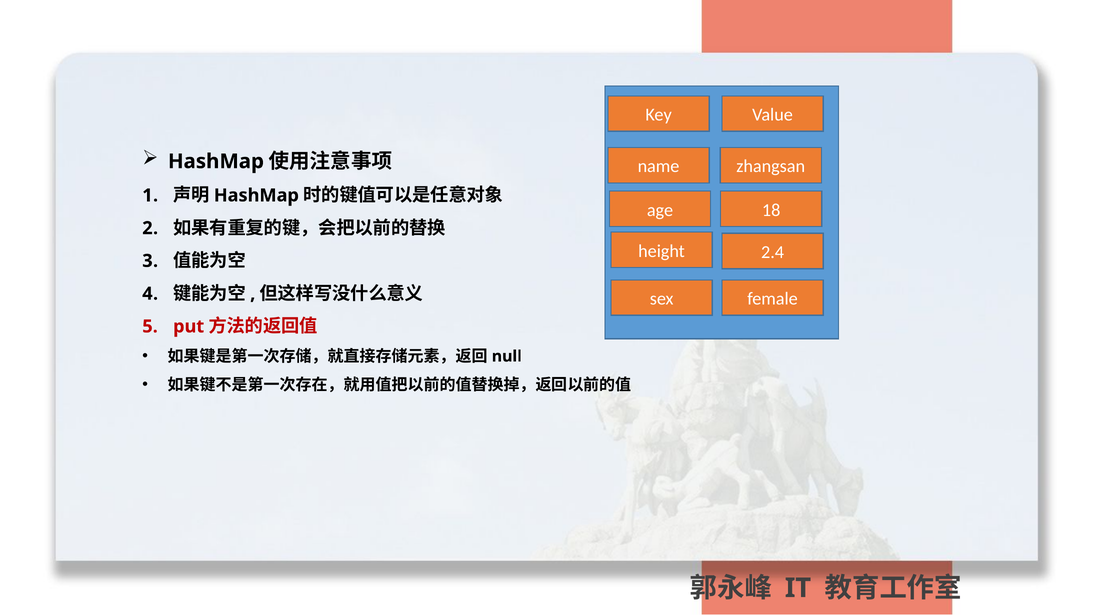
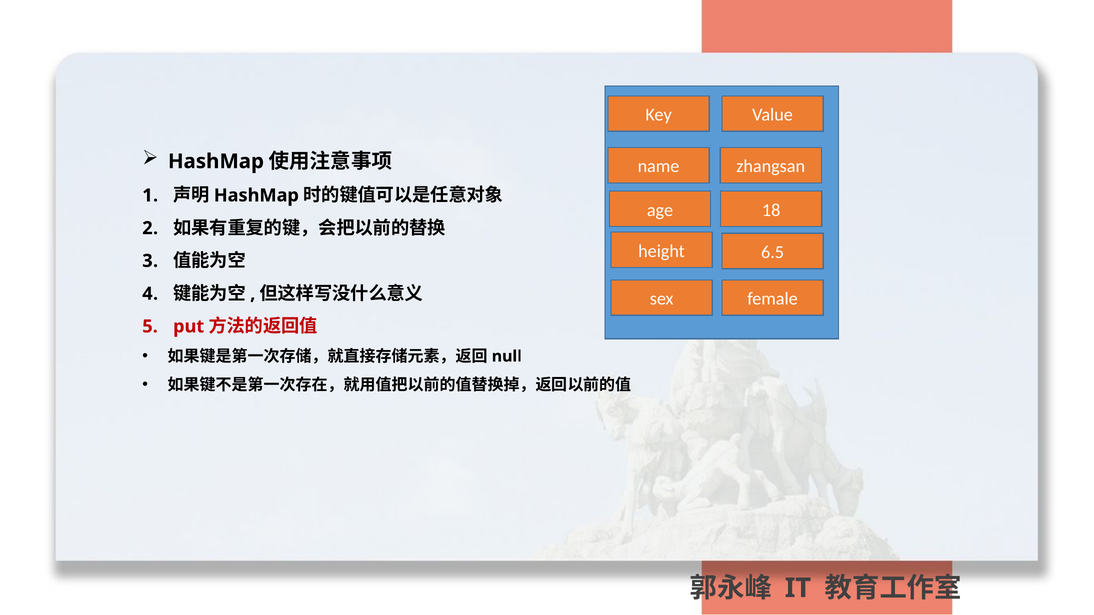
2.4: 2.4 -> 6.5 (773, 252)
